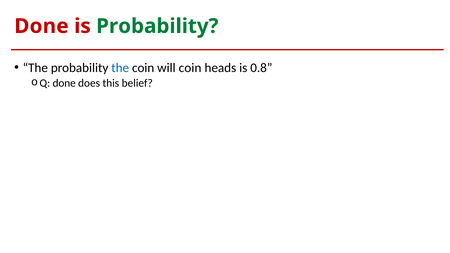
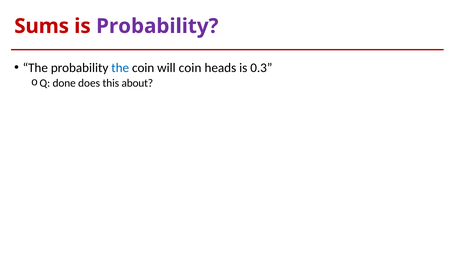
Done: Done -> Sums (42, 26)
Probability colour: green -> purple (157, 26)
0.8: 0.8 -> 0.3 (261, 68)
belief: belief -> about (137, 83)
